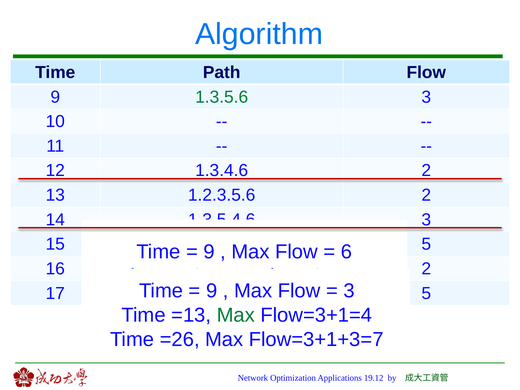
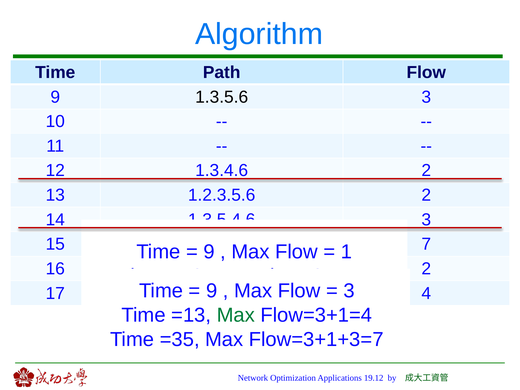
1.3.5.6 colour: green -> black (222, 97)
5: 5 -> 7 (426, 244)
6: 6 -> 1 (346, 252)
5: 5 -> 4 (426, 293)
=26: =26 -> =35 (180, 339)
